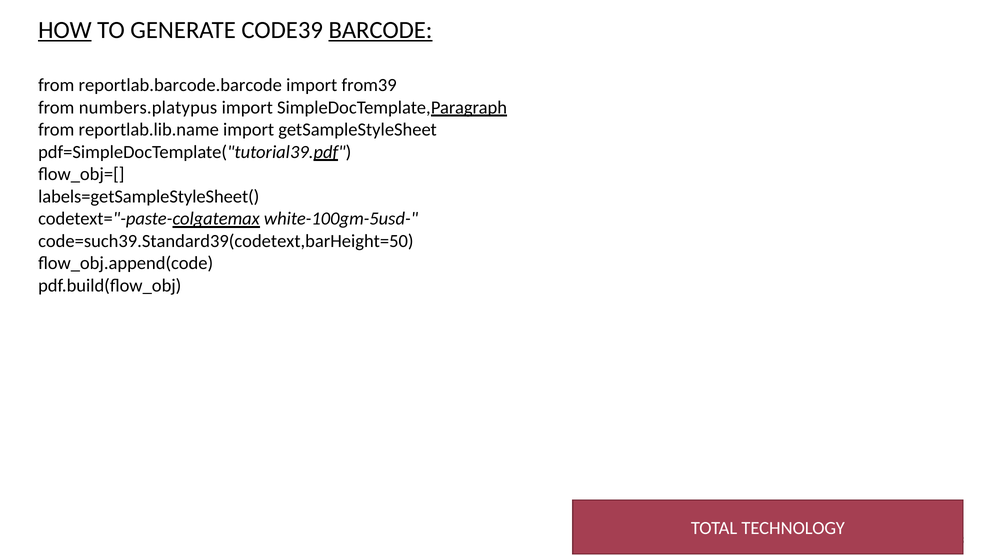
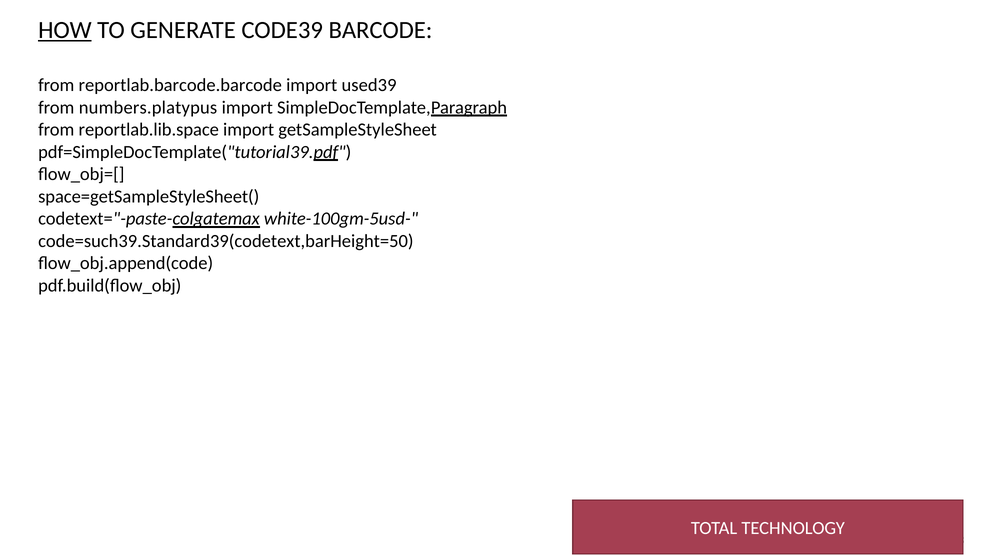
BARCODE underline: present -> none (380, 30)
from39: from39 -> used39 (369, 85)
reportlab.lib.name: reportlab.lib.name -> reportlab.lib.space (149, 130)
labels=getSampleStyleSheet(: labels=getSampleStyleSheet( -> space=getSampleStyleSheet( (149, 196)
